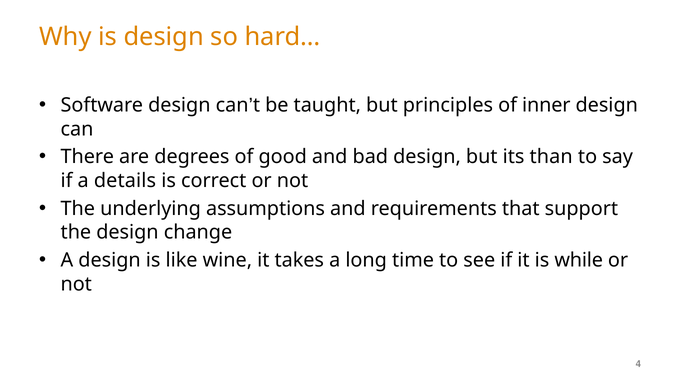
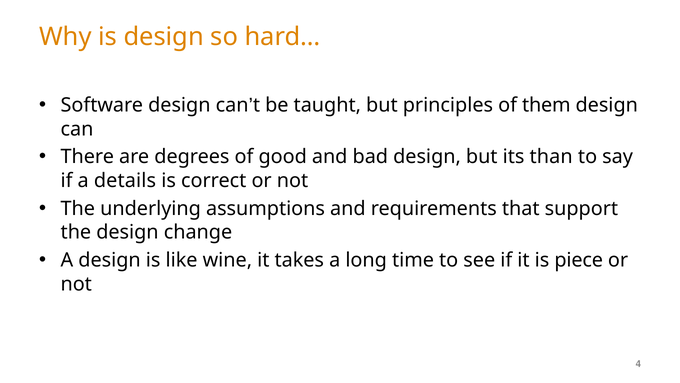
inner: inner -> them (546, 105)
while: while -> piece (579, 260)
